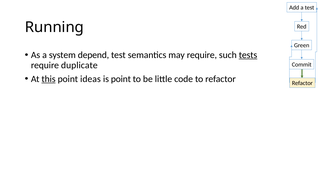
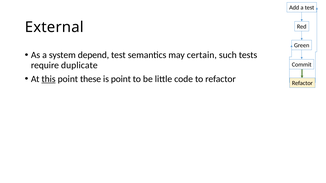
Running: Running -> External (54, 27)
may require: require -> certain (202, 55)
tests underline: present -> none (248, 55)
ideas: ideas -> these (91, 79)
